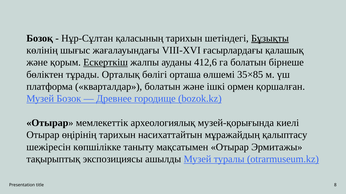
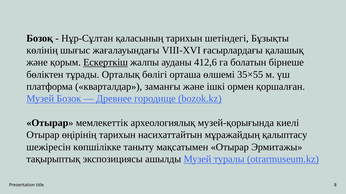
Бұзықты underline: present -> none (270, 38)
35×85: 35×85 -> 35×55 (250, 75)
кварталдар болатын: болатын -> заманғы (162, 87)
